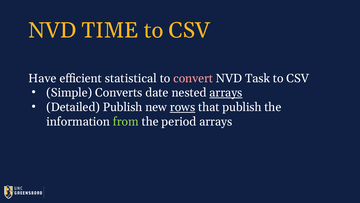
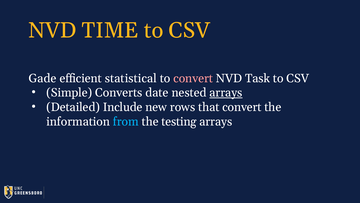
Have: Have -> Gade (42, 78)
Detailed Publish: Publish -> Include (123, 107)
rows underline: present -> none (183, 107)
that publish: publish -> convert (242, 107)
from colour: light green -> light blue (126, 121)
period: period -> testing (179, 121)
